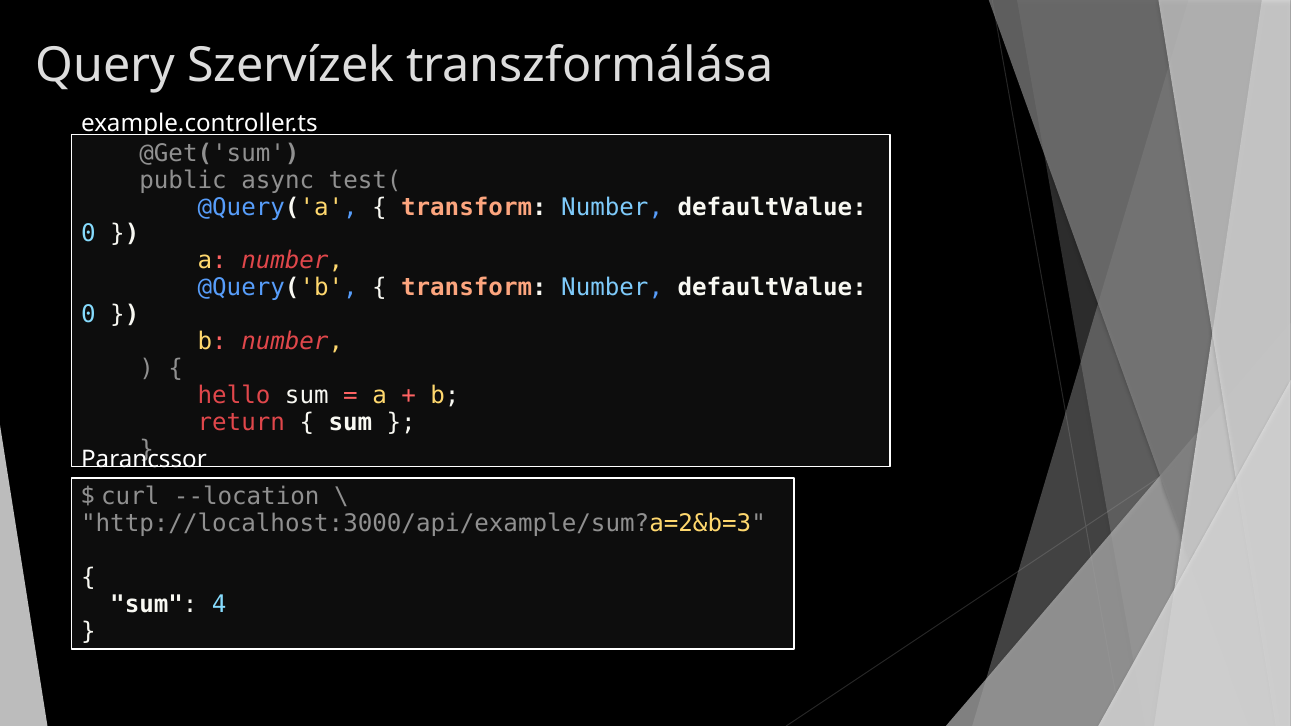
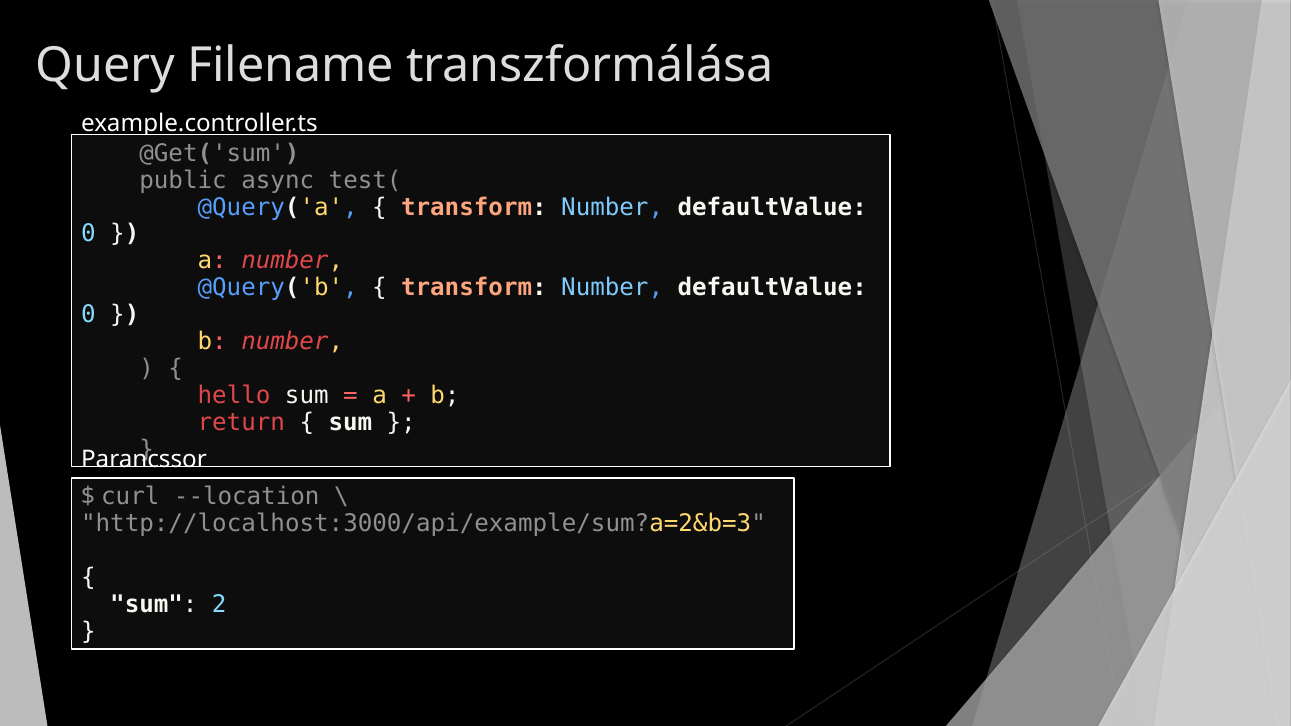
Szervízek: Szervízek -> Filename (291, 66)
4: 4 -> 2 (219, 605)
